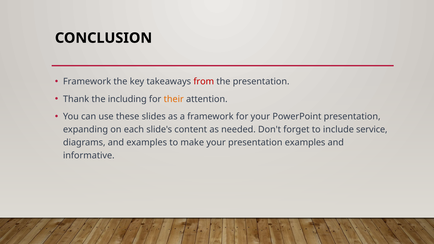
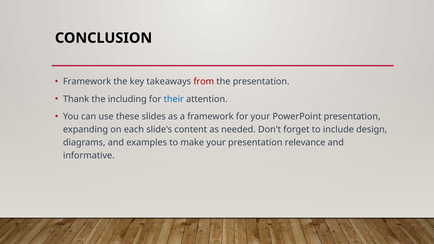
their colour: orange -> blue (174, 99)
service: service -> design (372, 130)
presentation examples: examples -> relevance (305, 143)
